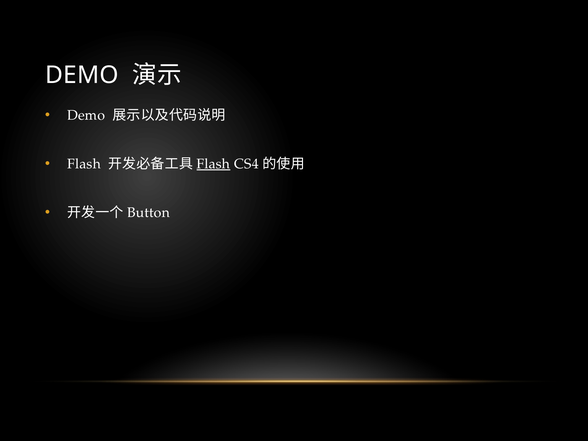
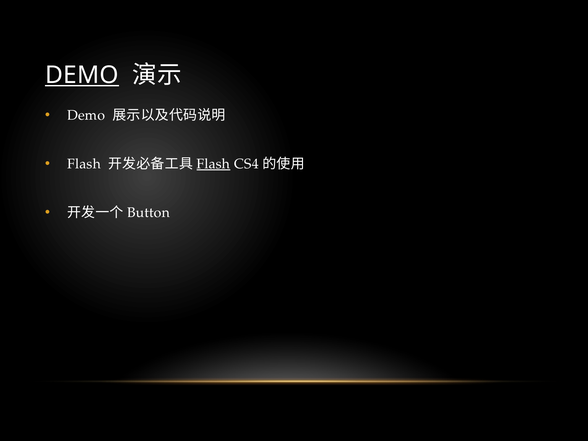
DEMO underline: none -> present (82, 75)
